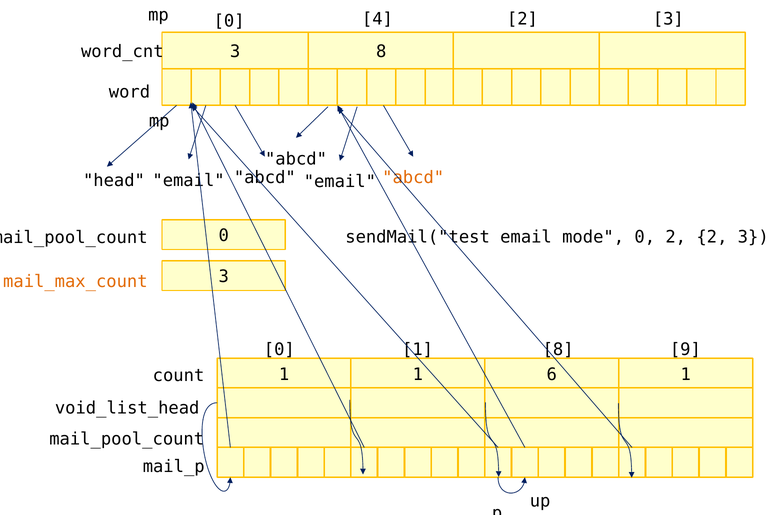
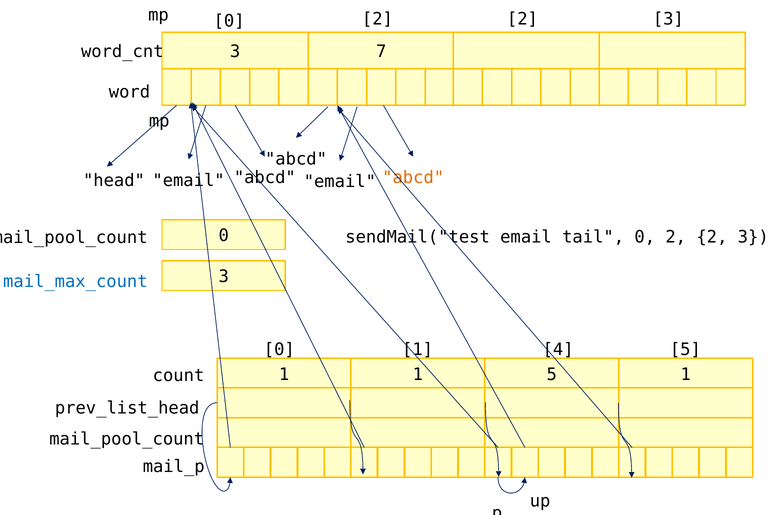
4: 4 -> 2 (377, 19)
3 8: 8 -> 7 (381, 52)
mode: mode -> tail (593, 237)
mail_max_count colour: orange -> blue (75, 281)
1 8: 8 -> 4 (558, 350)
9: 9 -> 5 (685, 350)
6: 6 -> 5 (552, 374)
void_list_head: void_list_head -> prev_list_head (127, 408)
